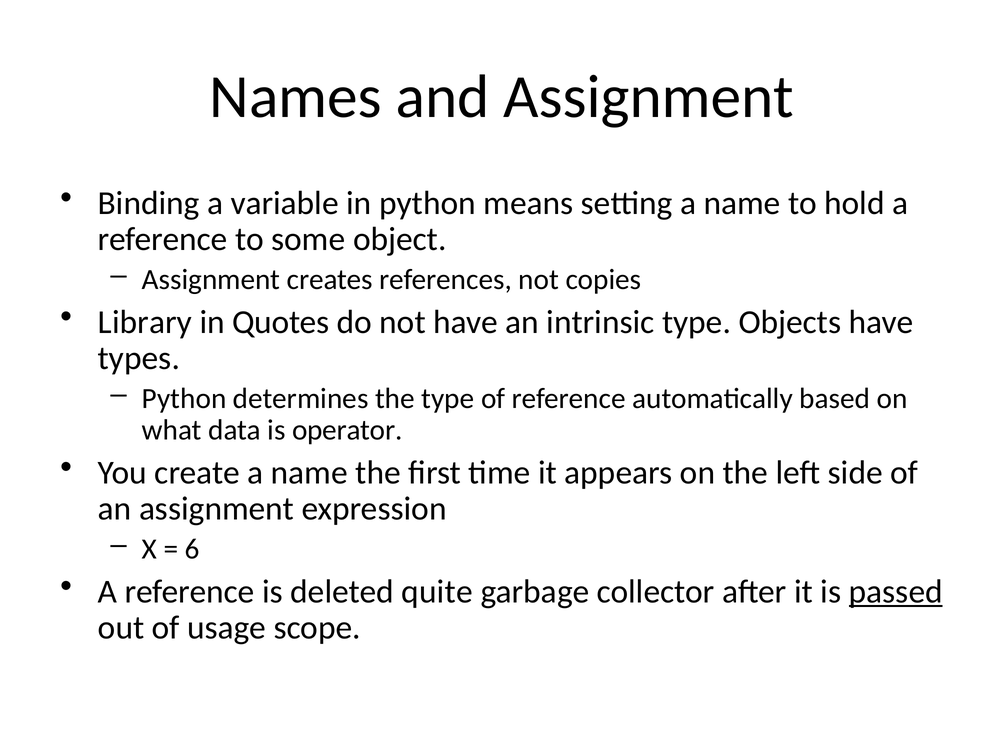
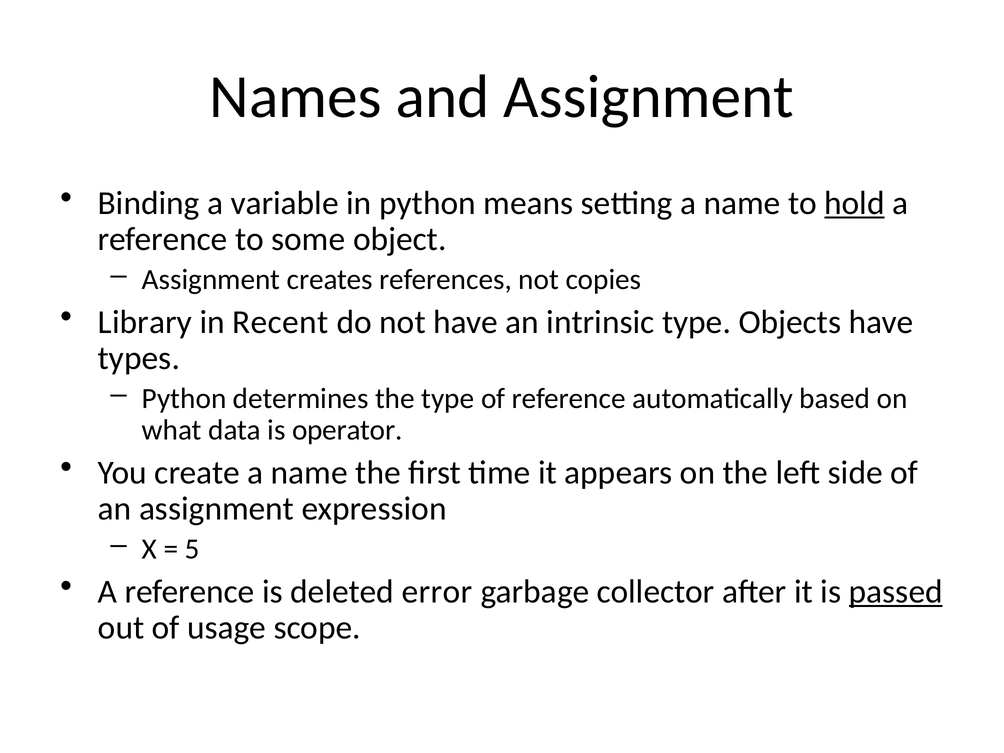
hold underline: none -> present (855, 203)
Quotes: Quotes -> Recent (280, 322)
6: 6 -> 5 (192, 549)
quite: quite -> error (437, 592)
